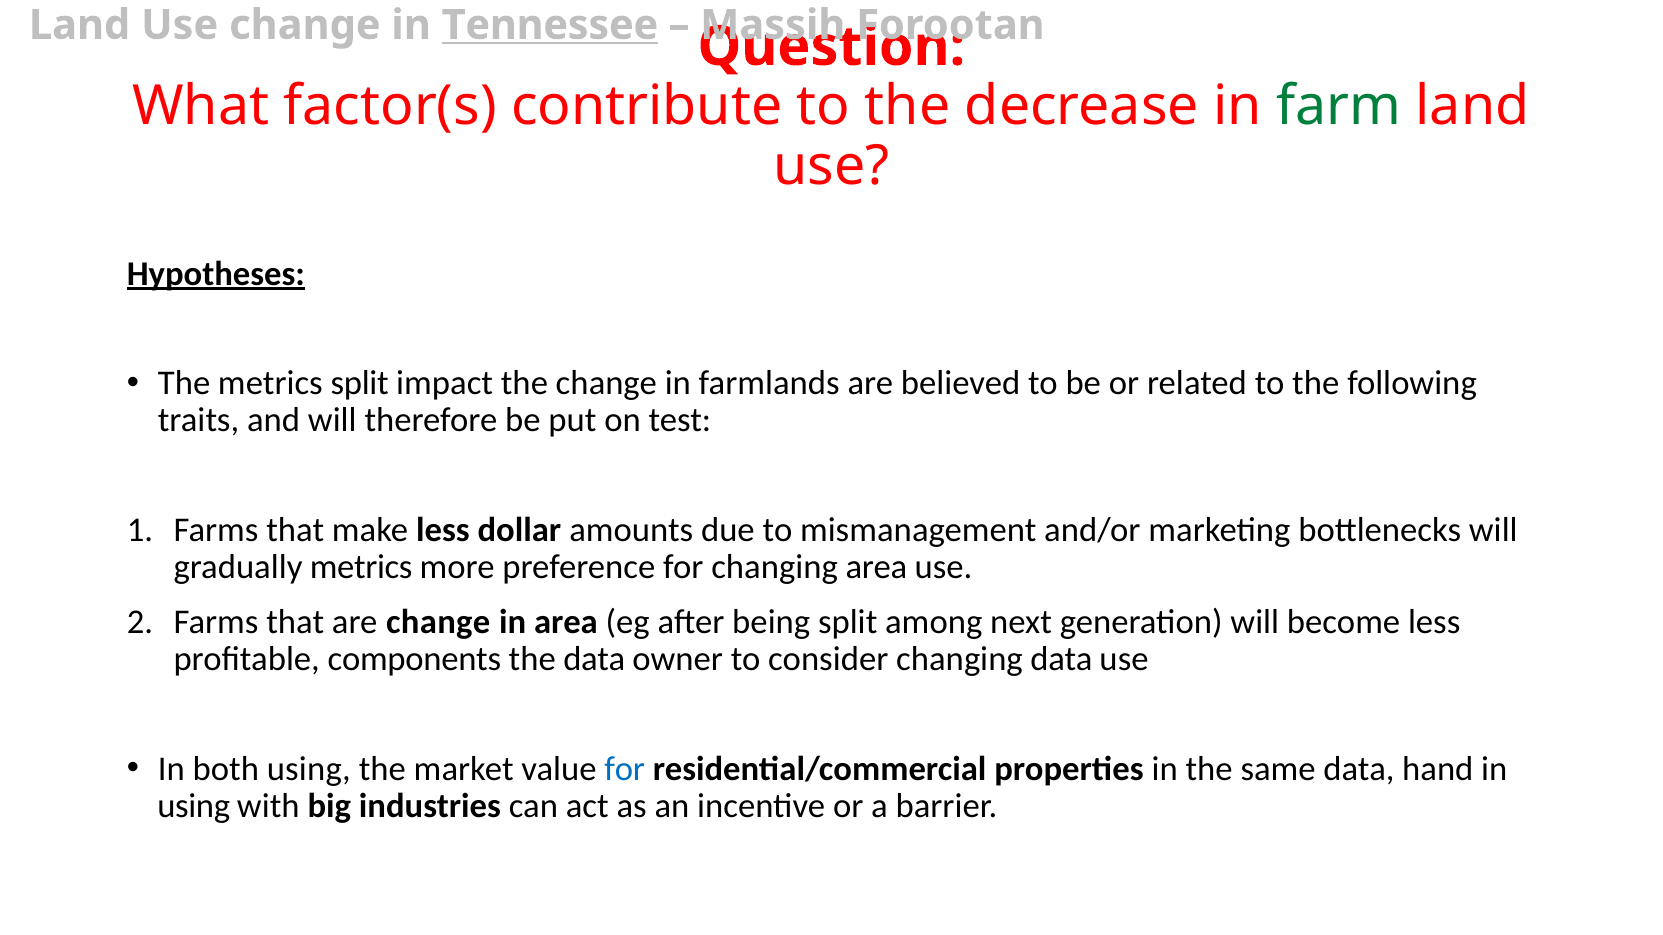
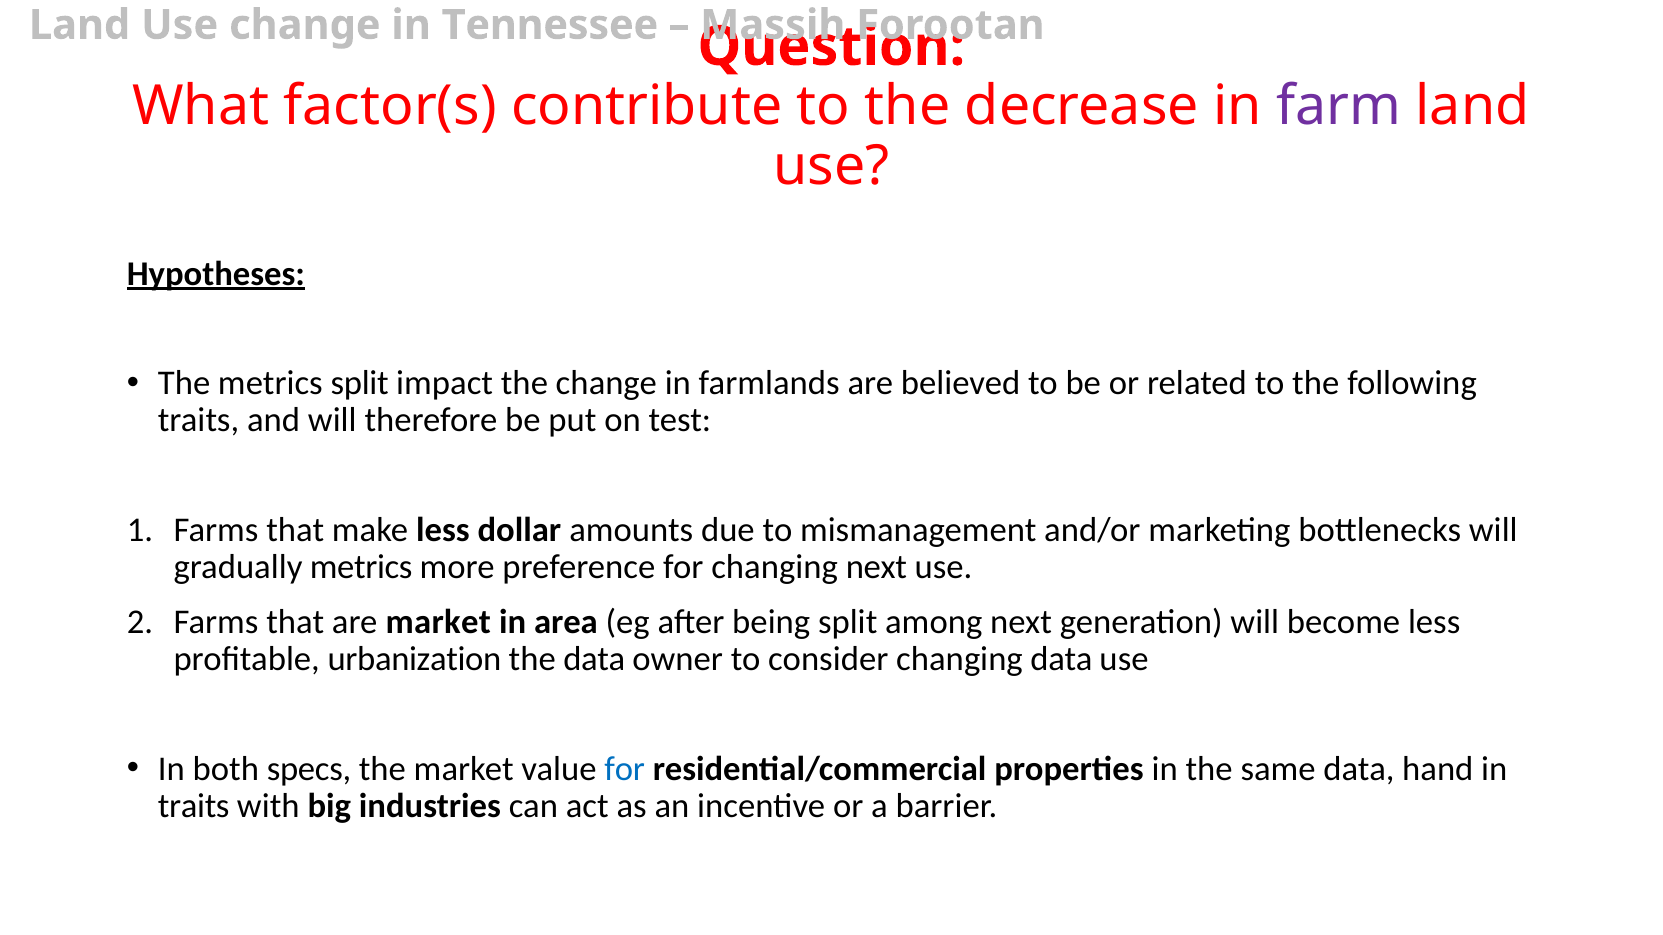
Tennessee underline: present -> none (550, 25)
farm colour: green -> purple (1339, 107)
changing area: area -> next (876, 568)
are change: change -> market (438, 622)
components: components -> urbanization (414, 660)
both using: using -> specs (309, 769)
using: using -> traits (194, 807)
